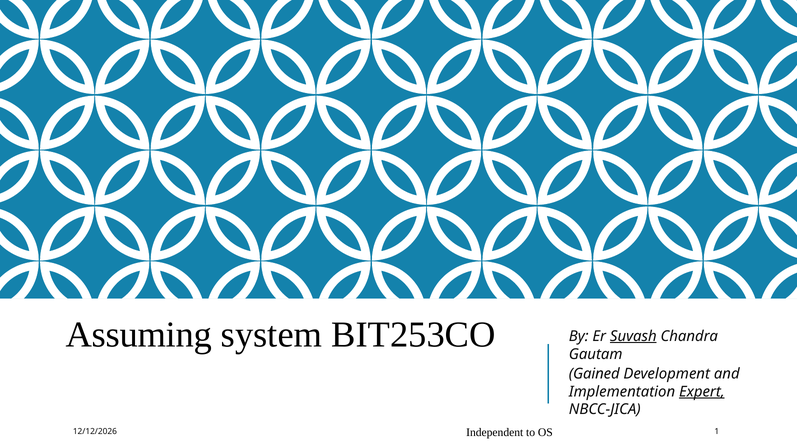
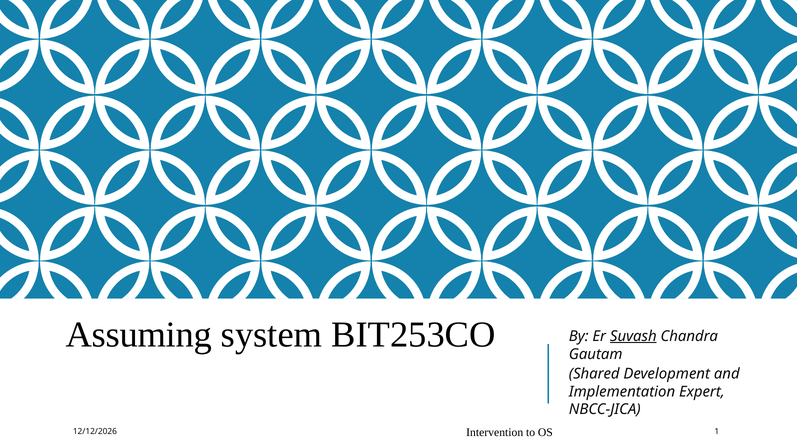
Gained: Gained -> Shared (594, 374)
Expert underline: present -> none (702, 392)
Independent: Independent -> Intervention (495, 433)
